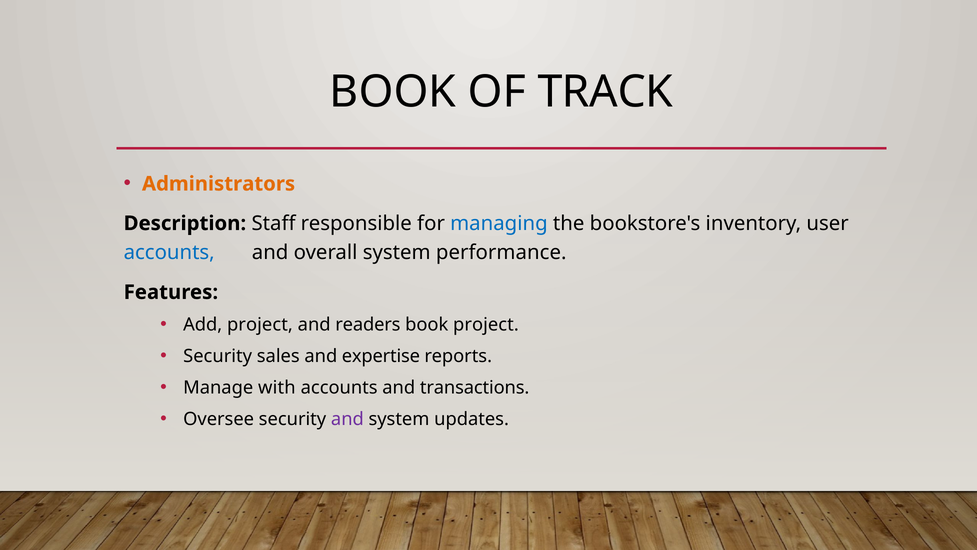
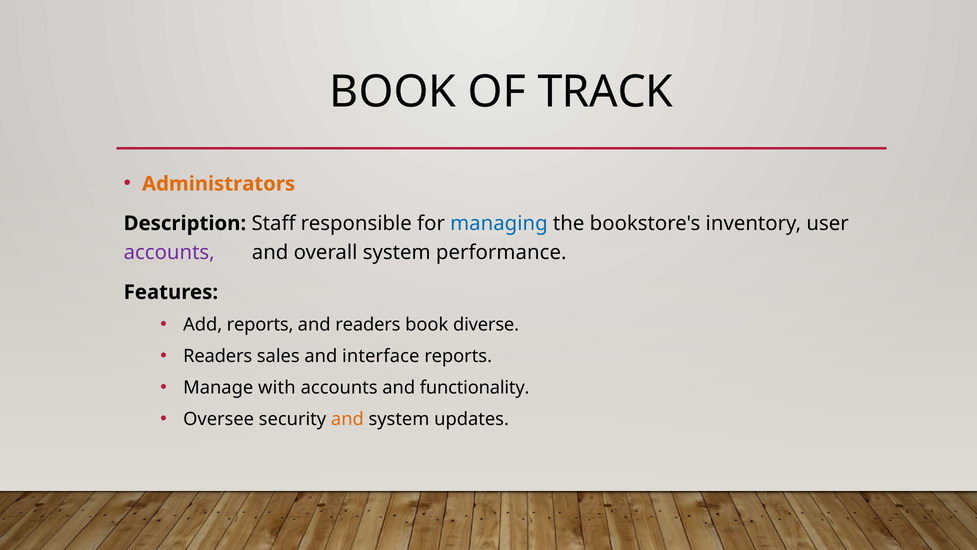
accounts colour: blue -> purple (169, 253)
Add project: project -> reports (260, 325)
book project: project -> diverse (486, 325)
Security: Security -> Readers (218, 356)
expertise: expertise -> interface (381, 356)
transactions: transactions -> functionality (475, 387)
and colour: purple -> orange (347, 419)
